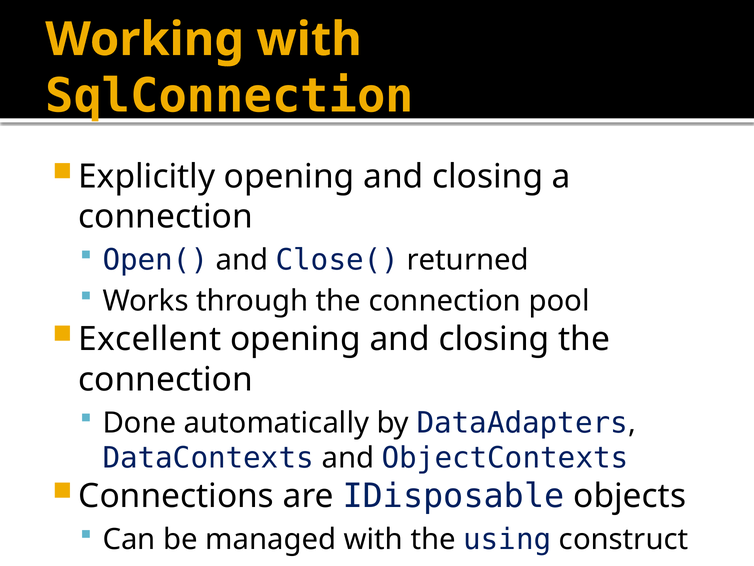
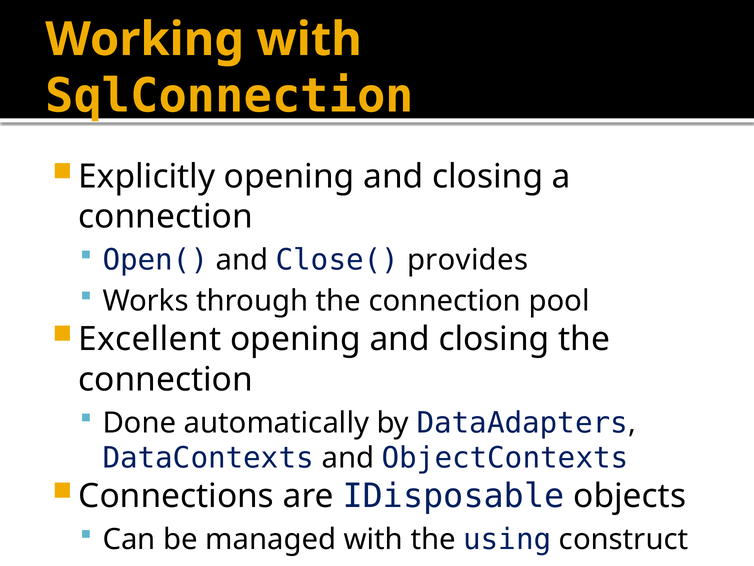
returned: returned -> provides (468, 260)
